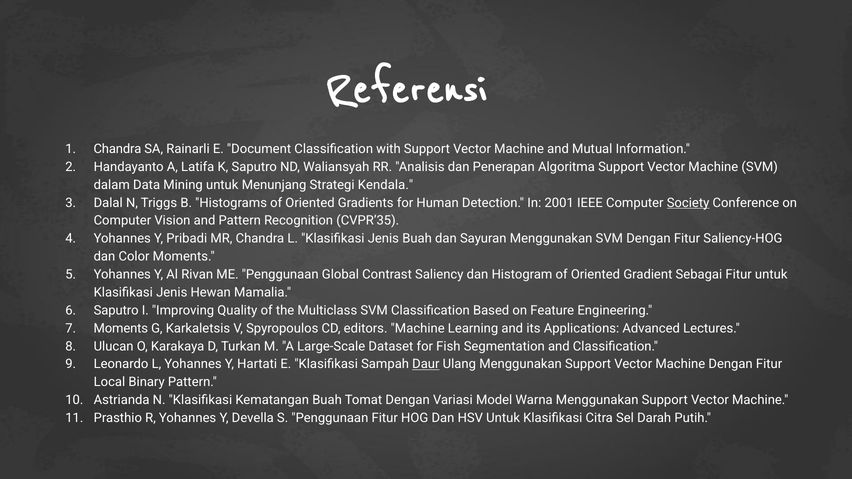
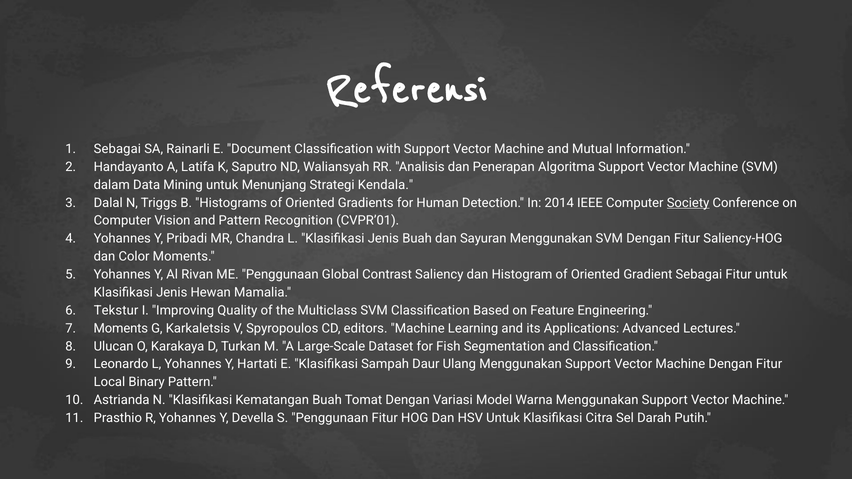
Chandra: Chandra -> Sebagai (117, 149)
2001: 2001 -> 2014 (559, 203)
CVPR’35: CVPR’35 -> CVPR’01 (368, 221)
Saputro: Saputro -> Tekstur (116, 311)
Daur underline: present -> none (426, 364)
